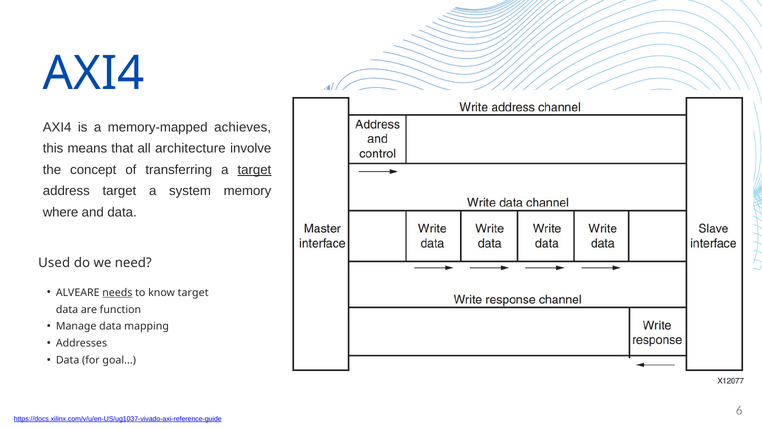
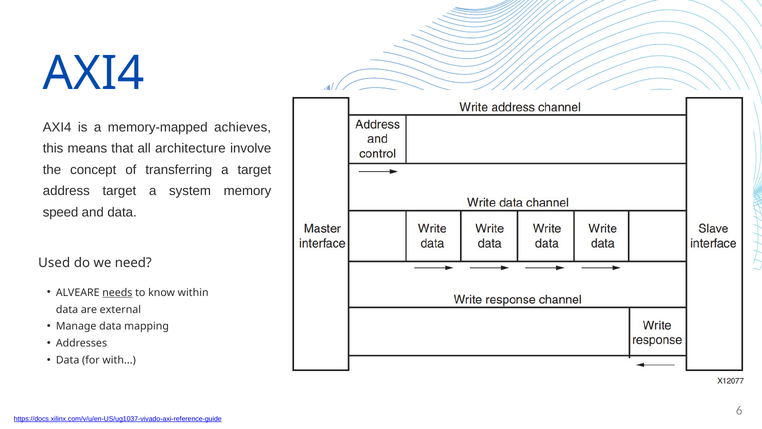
target underline: present -> none (254, 170)
where: where -> speed (61, 212)
know target: target -> within (193, 292)
function: function -> external (120, 309)
goal: goal -> with (119, 360)
